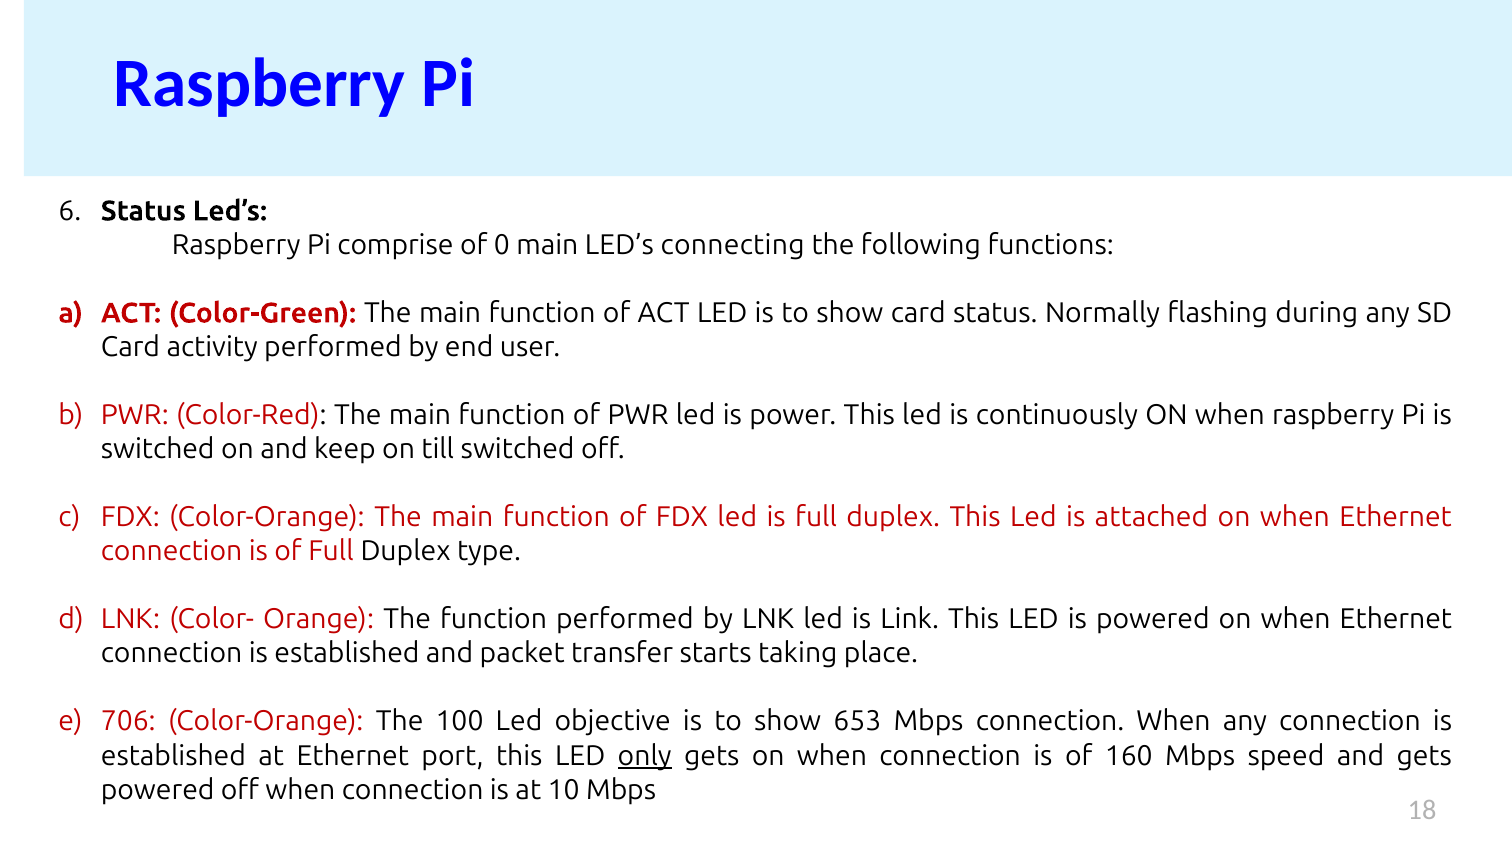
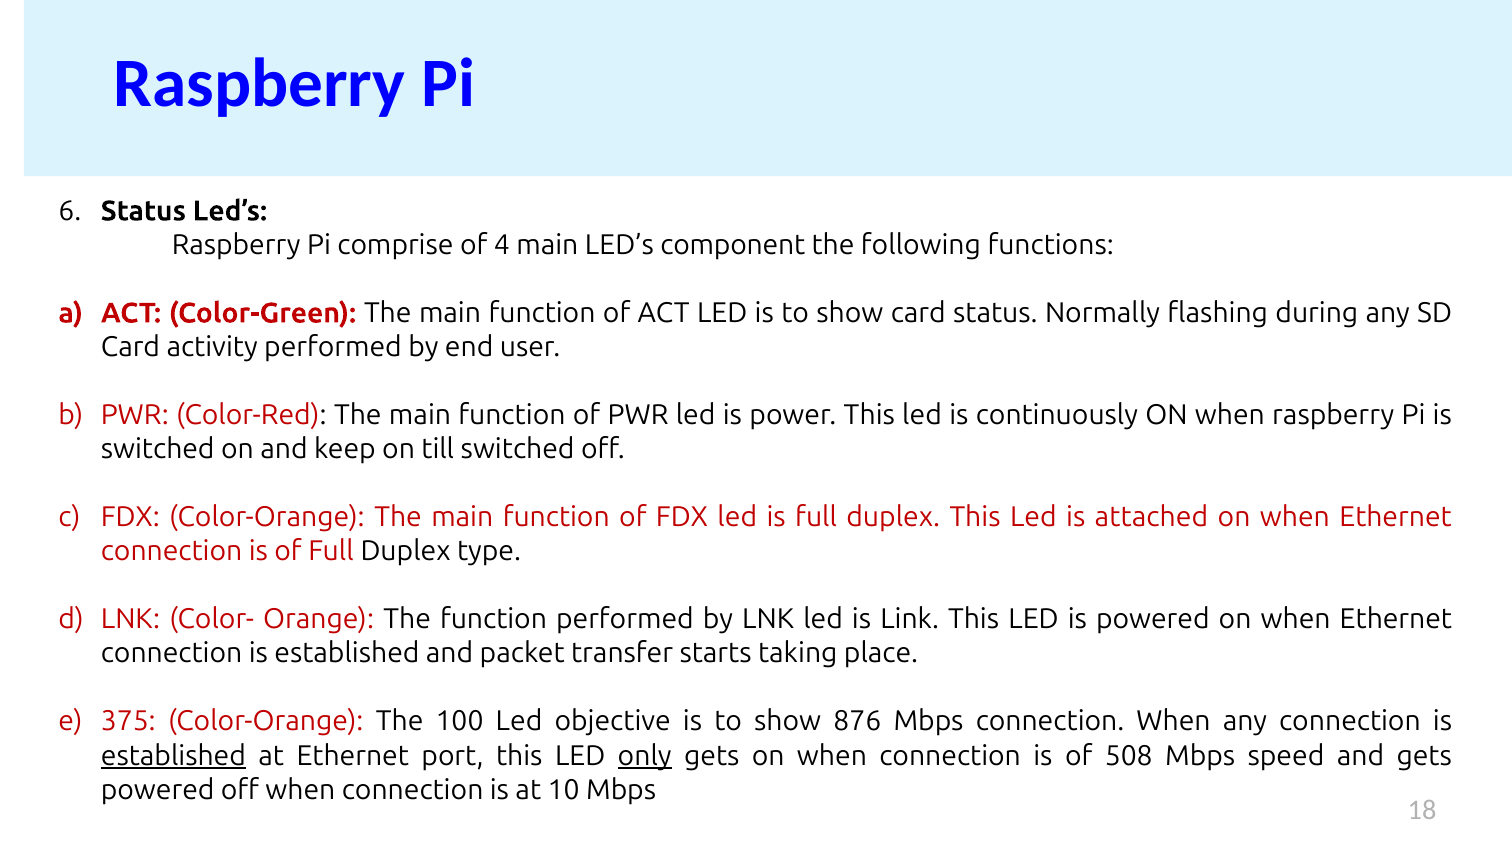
0: 0 -> 4 (502, 245)
connecting: connecting -> component (733, 245)
706: 706 -> 375 (128, 721)
653: 653 -> 876 (857, 721)
established underline: none -> present (173, 755)
160: 160 -> 508 (1129, 755)
